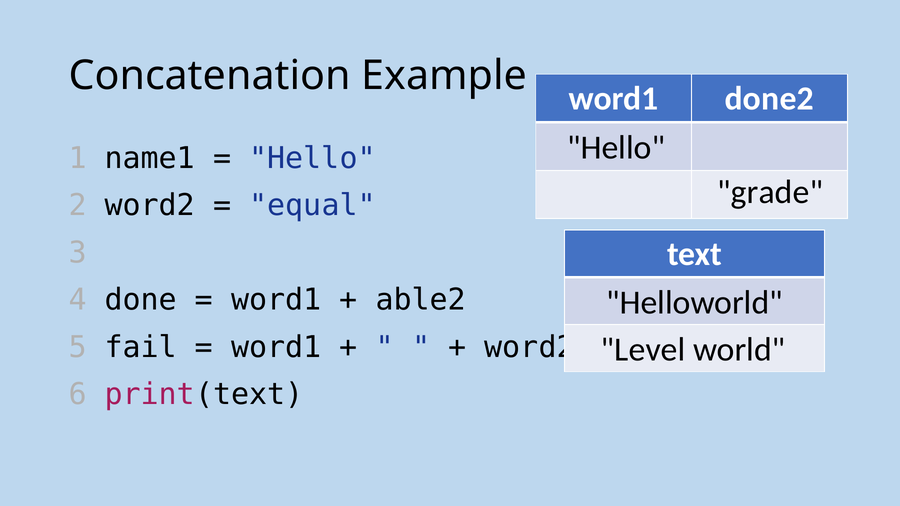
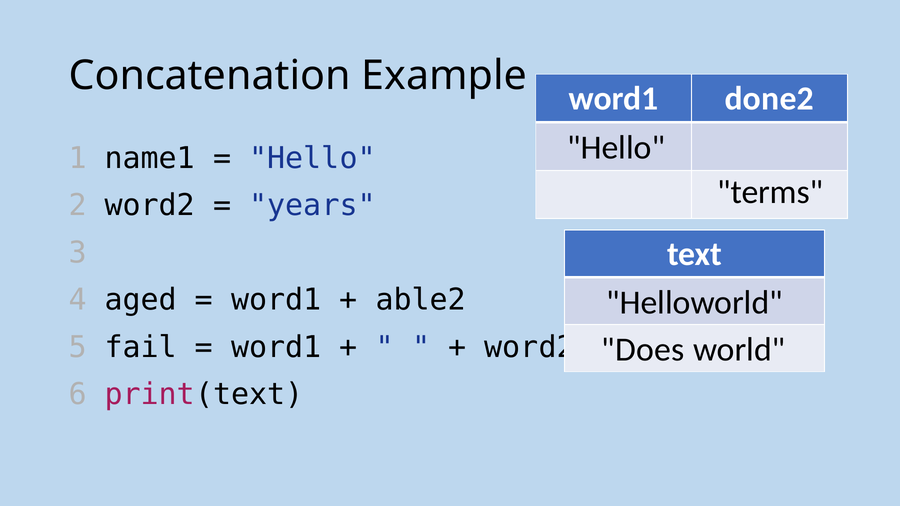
grade: grade -> terms (770, 192)
equal: equal -> years (312, 206)
done: done -> aged (141, 300)
Level: Level -> Does (643, 350)
